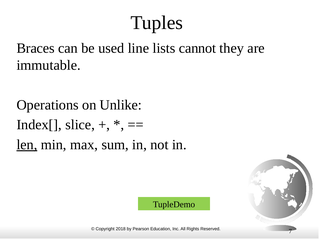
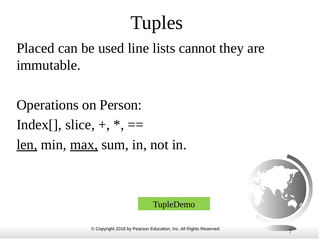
Braces: Braces -> Placed (36, 48)
Unlike: Unlike -> Person (121, 105)
max underline: none -> present (84, 145)
